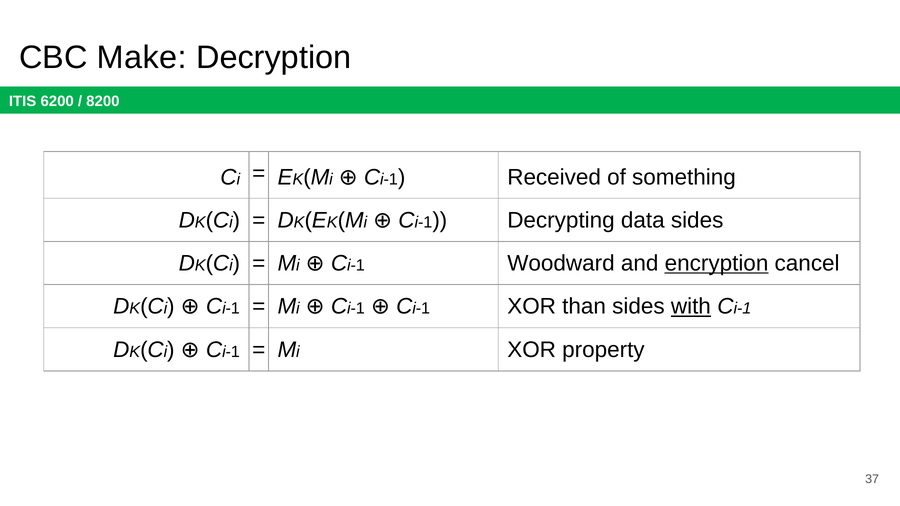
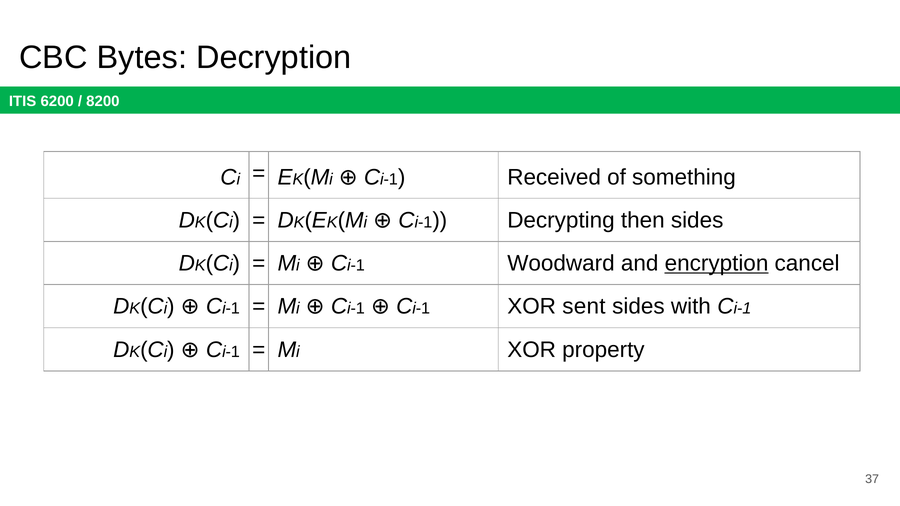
Make: Make -> Bytes (142, 57)
data: data -> then (643, 220)
than: than -> sent (584, 307)
with underline: present -> none (691, 307)
